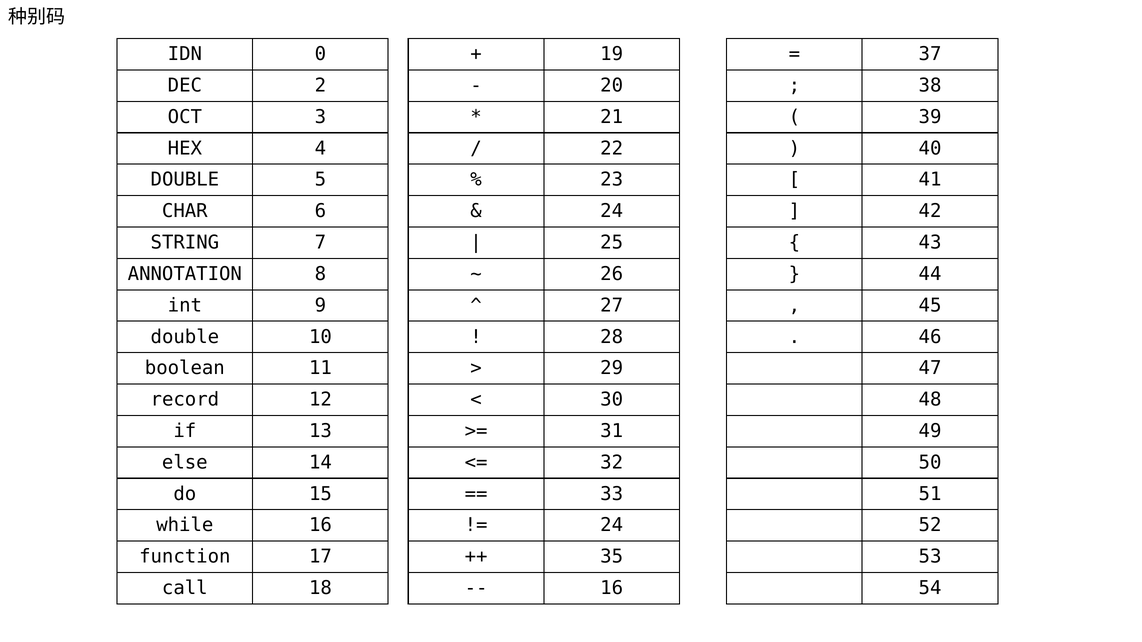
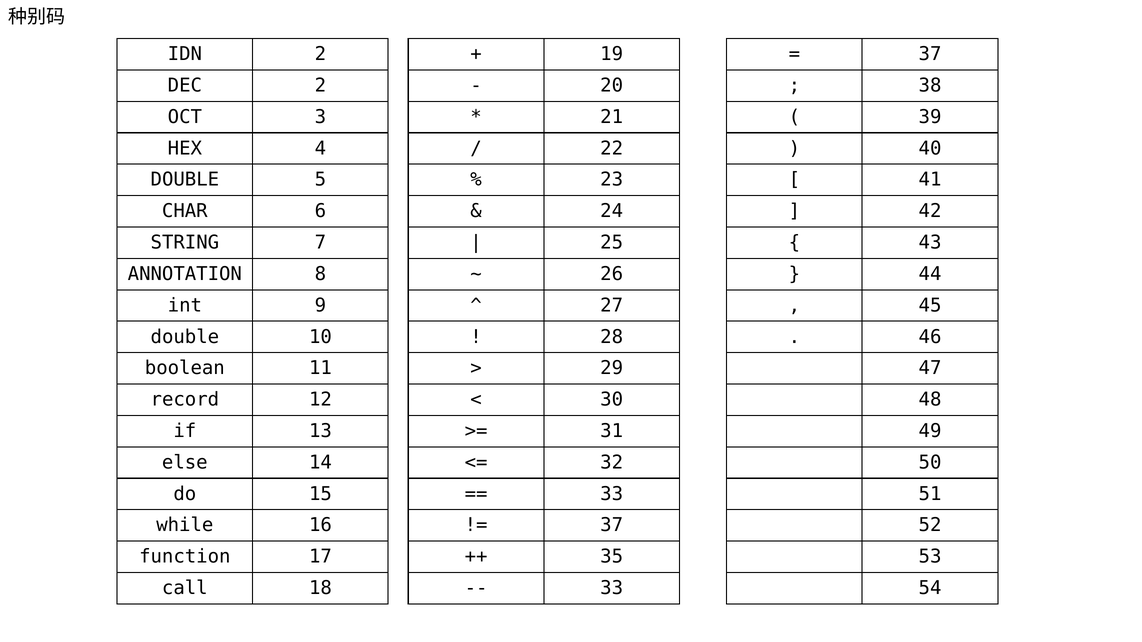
IDN 0: 0 -> 2 (320, 54)
24: 24 -> 37 (612, 526)
16: 16 -> 33 (612, 588)
